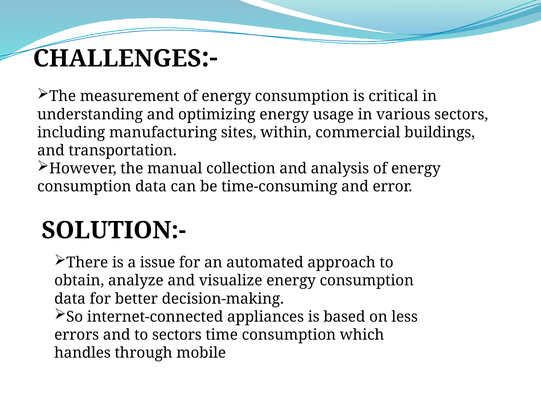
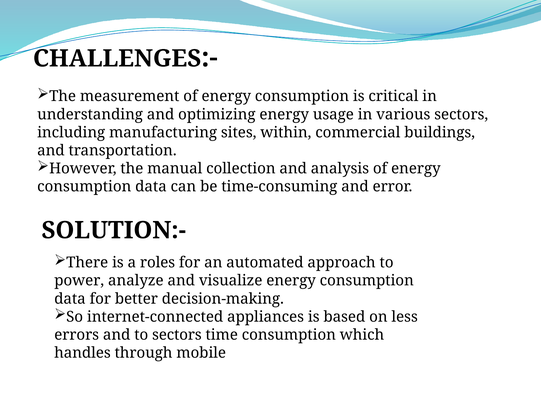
issue: issue -> roles (158, 262)
obtain: obtain -> power (79, 280)
